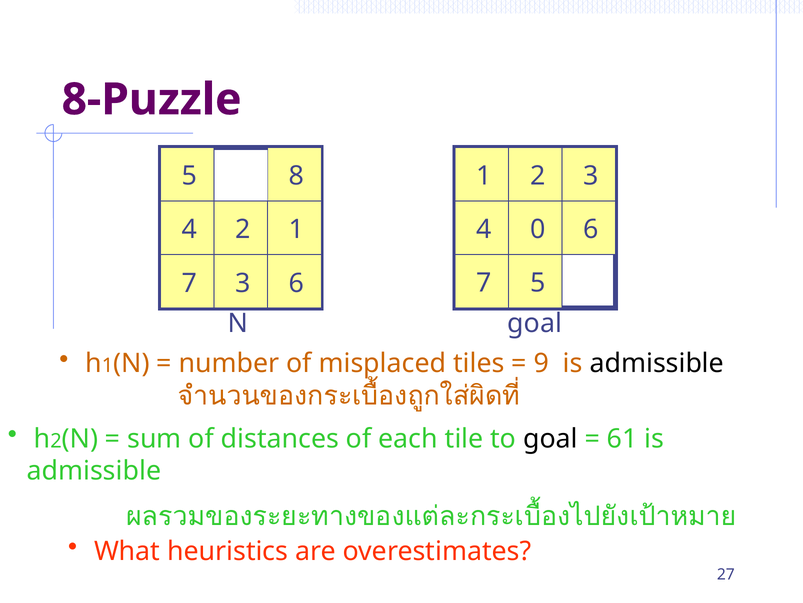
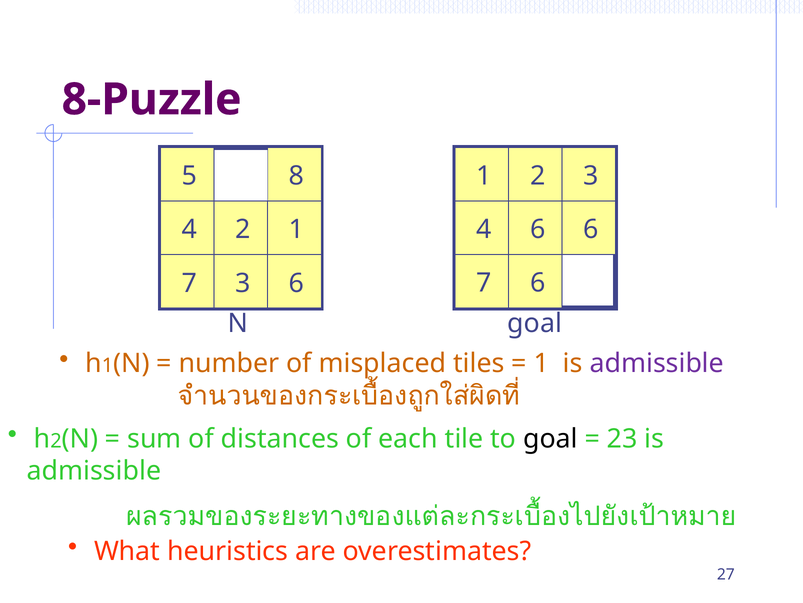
4 0: 0 -> 6 (538, 229)
7 5: 5 -> 6 (538, 283)
9: 9 -> 1 (541, 363)
admissible colour: black -> purple (657, 363)
61: 61 -> 23 (622, 438)
